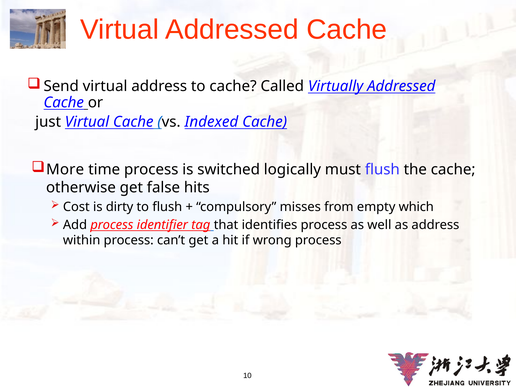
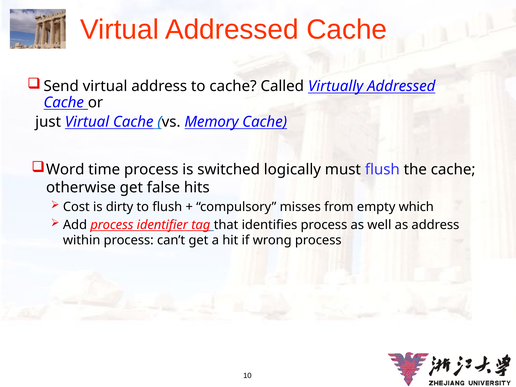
Indexed: Indexed -> Memory (212, 122)
More: More -> Word (65, 170)
